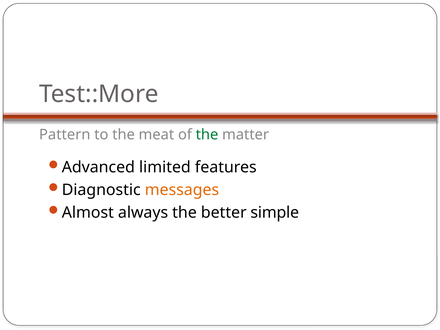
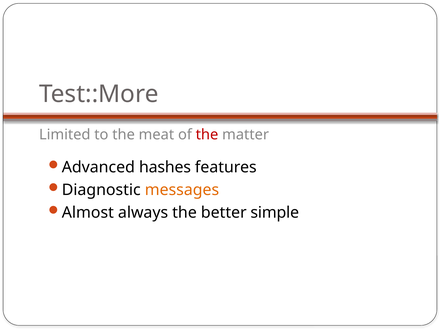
Pattern: Pattern -> Limited (65, 135)
the colour: green -> red (207, 135)
limited: limited -> hashes (165, 167)
